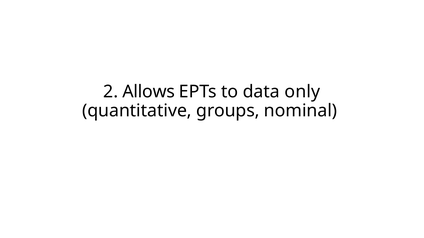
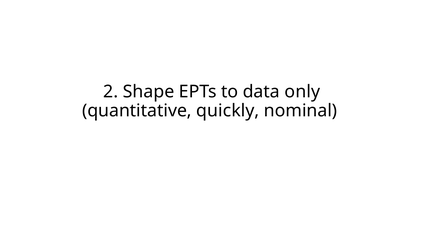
Allows: Allows -> Shape (148, 92)
groups: groups -> quickly (228, 111)
